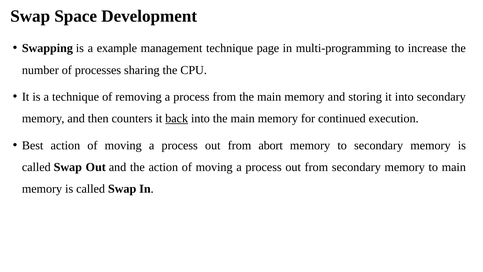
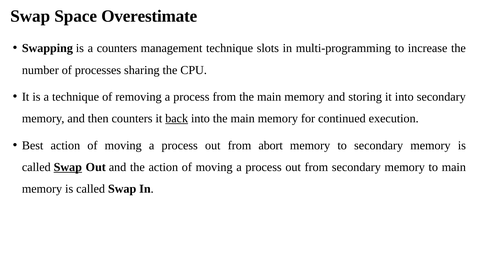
Development: Development -> Overestimate (149, 16)
a example: example -> counters (117, 48)
page: page -> slots (268, 48)
Swap underline: none -> present (68, 167)
